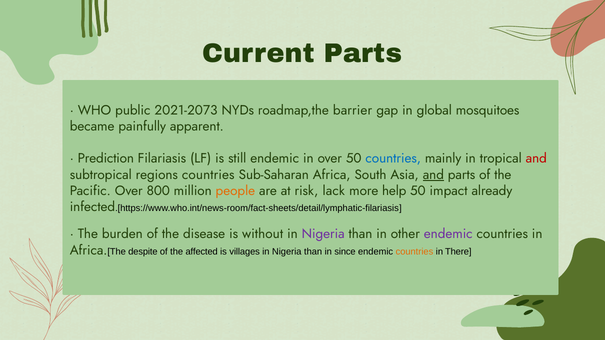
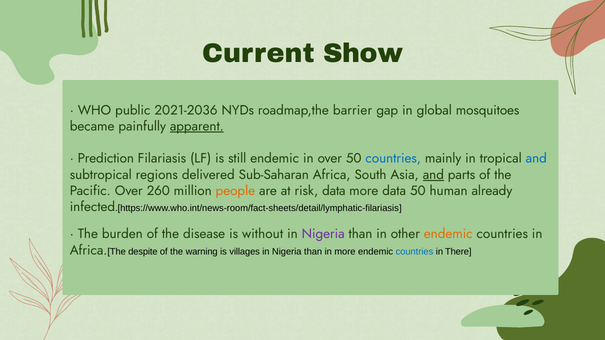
Current Parts: Parts -> Show (363, 54)
2021-2073: 2021-2073 -> 2021-2036 (186, 110)
apparent underline: none -> present (197, 126)
and colour: red -> blue (536, 159)
regions countries: countries -> delivered (208, 175)
800: 800 -> 260 (158, 191)
risk lack: lack -> data (334, 191)
more help: help -> data (394, 191)
impact: impact -> human (449, 191)
endemic colour: purple -> orange (448, 234)
affected: affected -> warning (202, 252)
in since: since -> more (345, 252)
countries colour: orange -> blue (414, 252)
